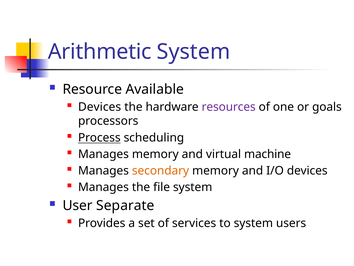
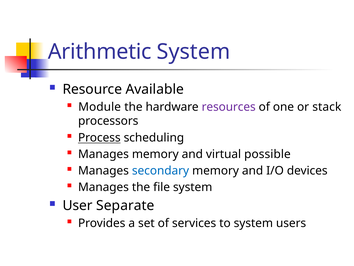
Devices: Devices -> Module (100, 107)
goals: goals -> stack (327, 107)
machine: machine -> possible (267, 154)
secondary colour: orange -> blue (161, 170)
